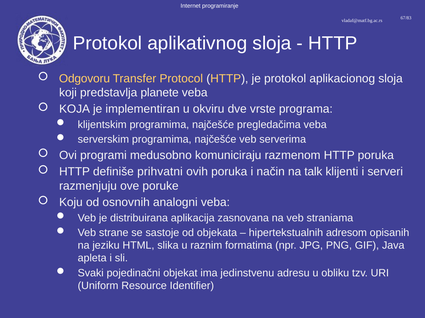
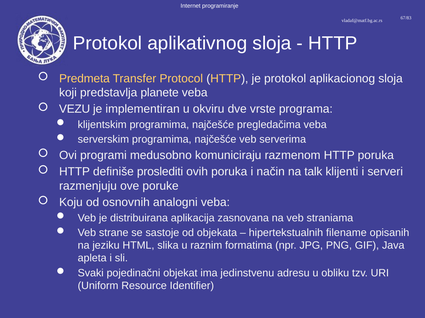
Odgovoru: Odgovoru -> Predmeta (84, 79)
KOJA: KOJA -> VEZU (75, 109)
prihvatni: prihvatni -> proslediti (160, 172)
adresom: adresom -> filename (346, 233)
